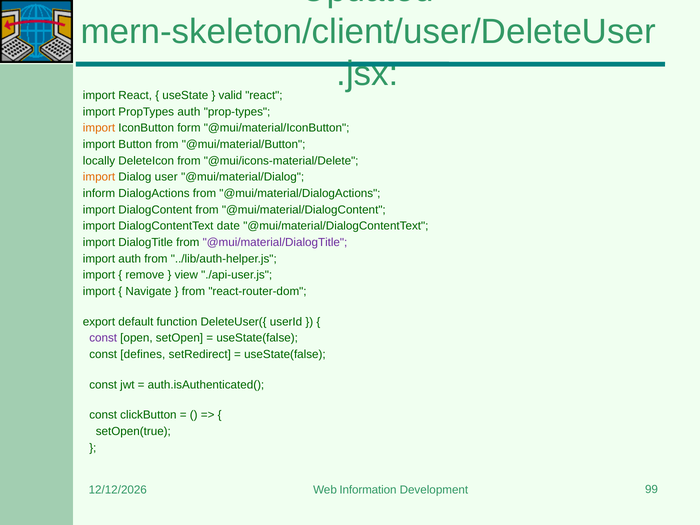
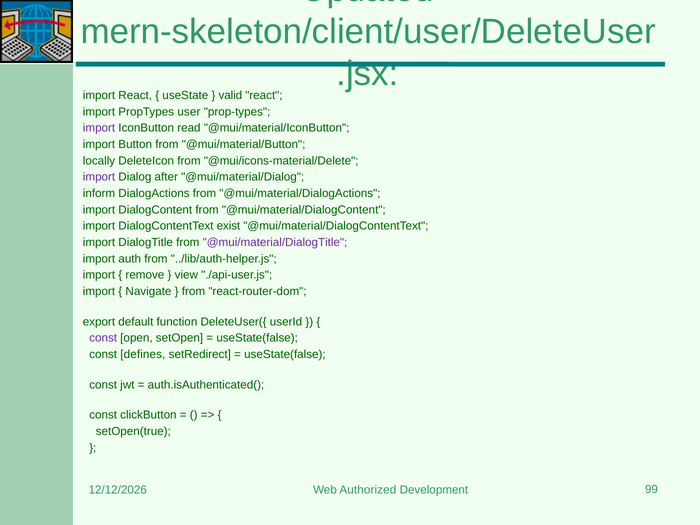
PropTypes auth: auth -> user (189, 112)
import colour: orange -> purple (99, 128)
form: form -> read (189, 128)
import colour: orange -> purple (99, 177)
user: user -> after (166, 177)
date: date -> exist (228, 226)
Information: Information -> Authorized (368, 490)
